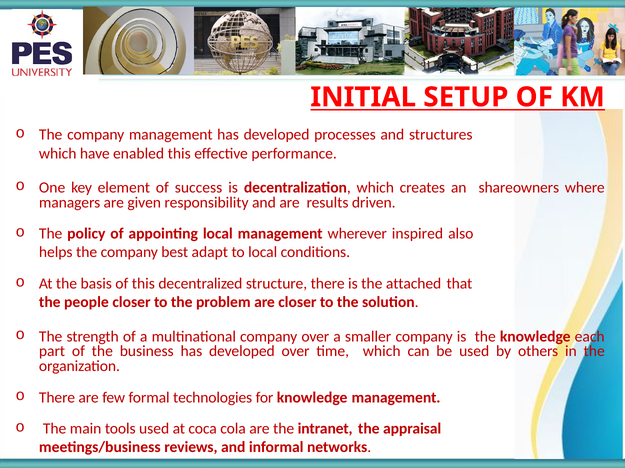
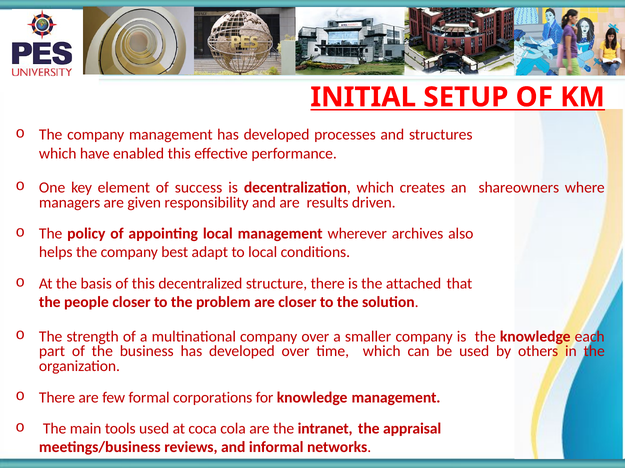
inspired: inspired -> archives (418, 234)
technologies: technologies -> corporations (213, 398)
